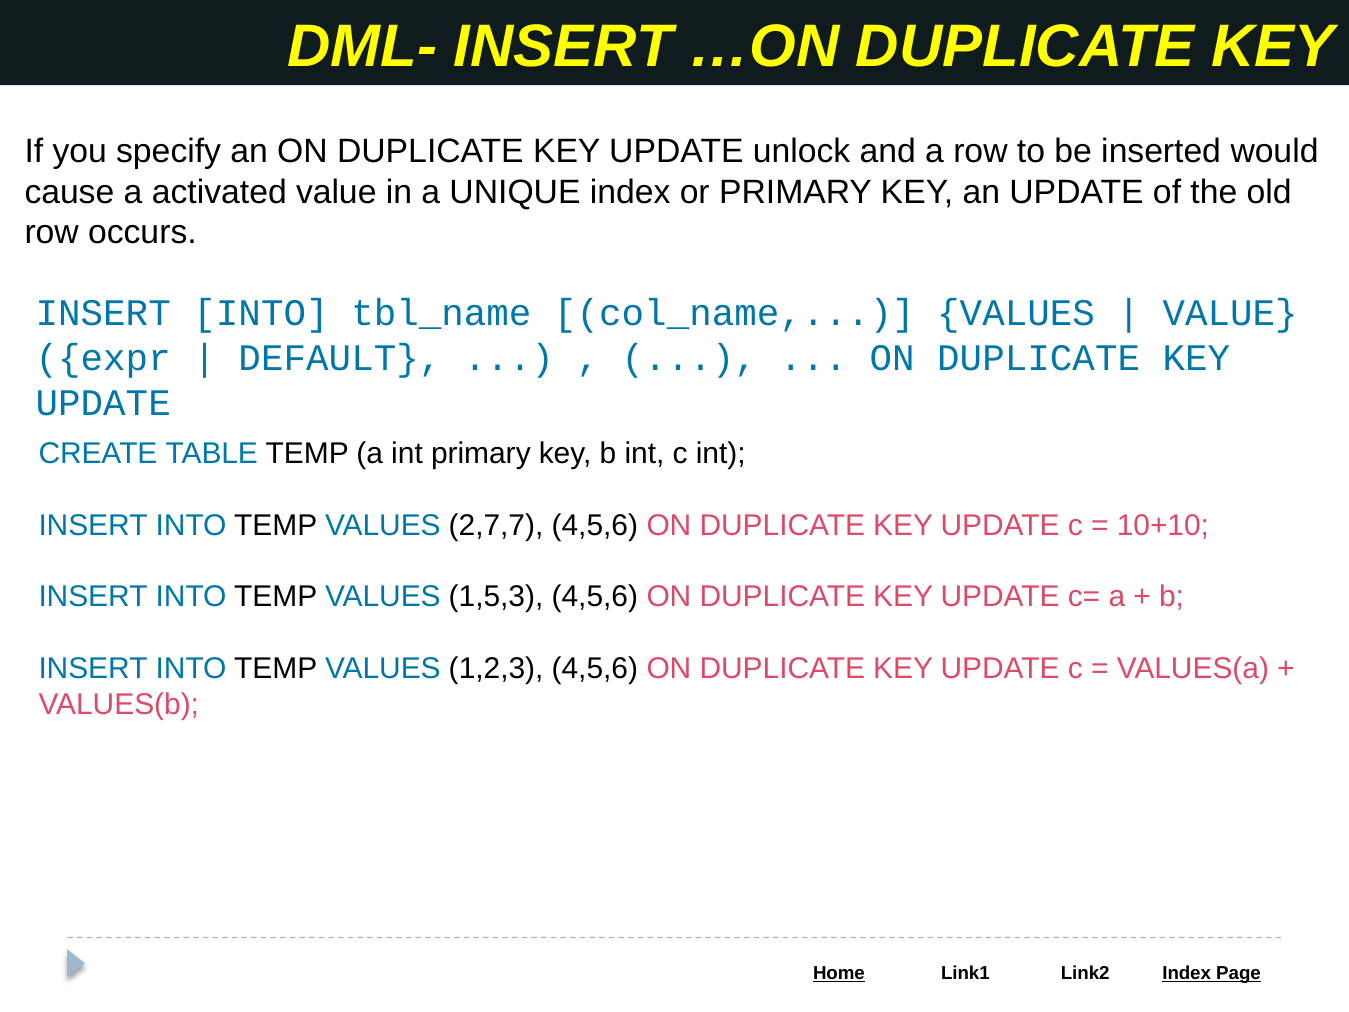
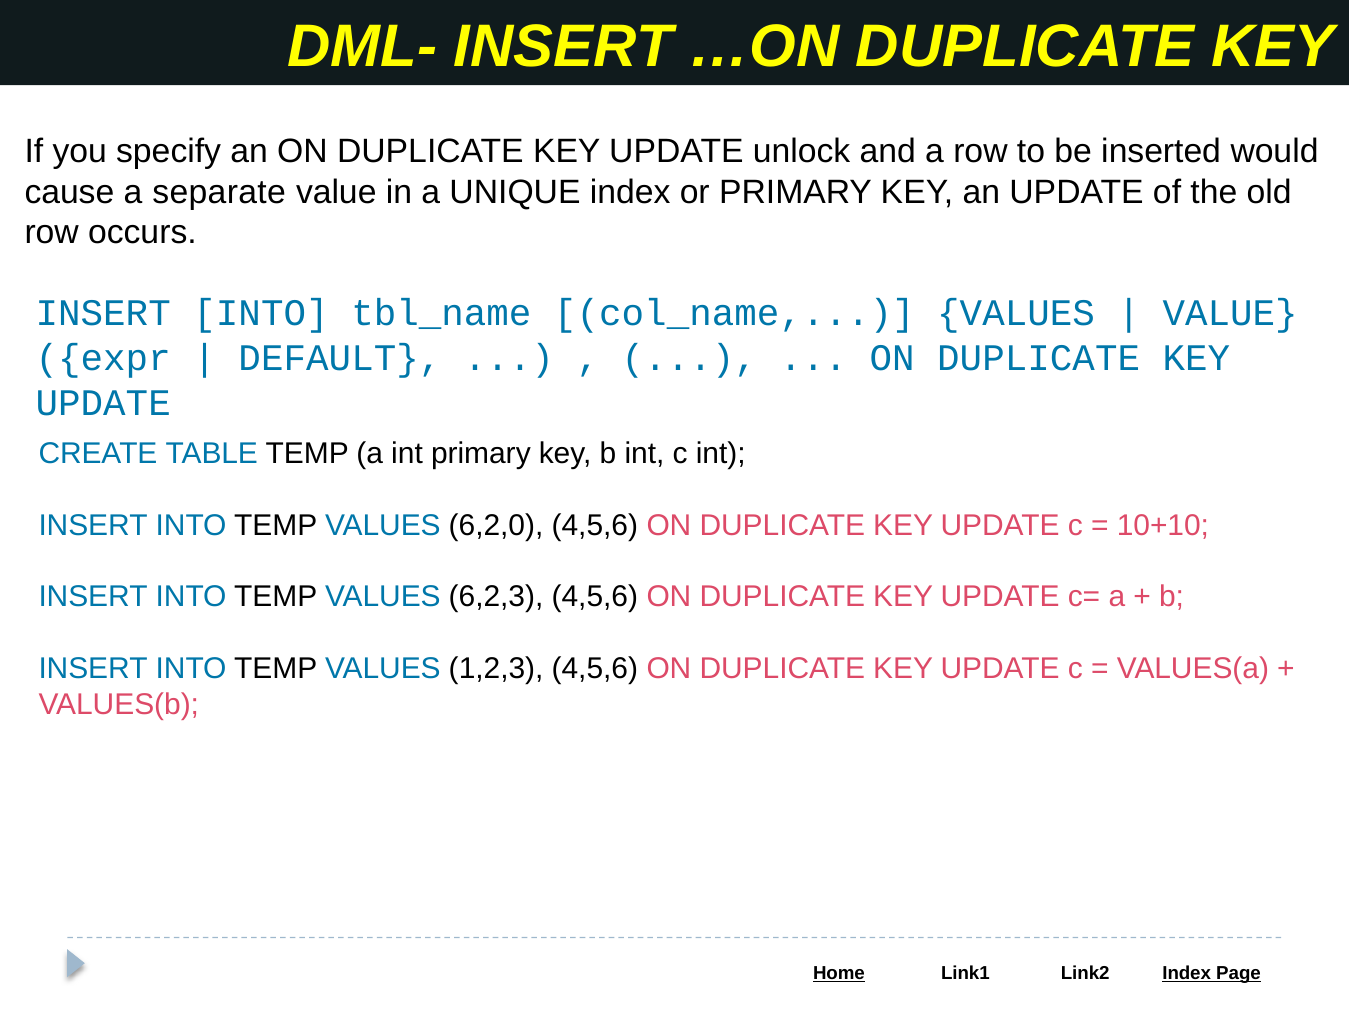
activated: activated -> separate (219, 192)
2,7,7: 2,7,7 -> 6,2,0 (496, 525)
1,5,3: 1,5,3 -> 6,2,3 (496, 597)
